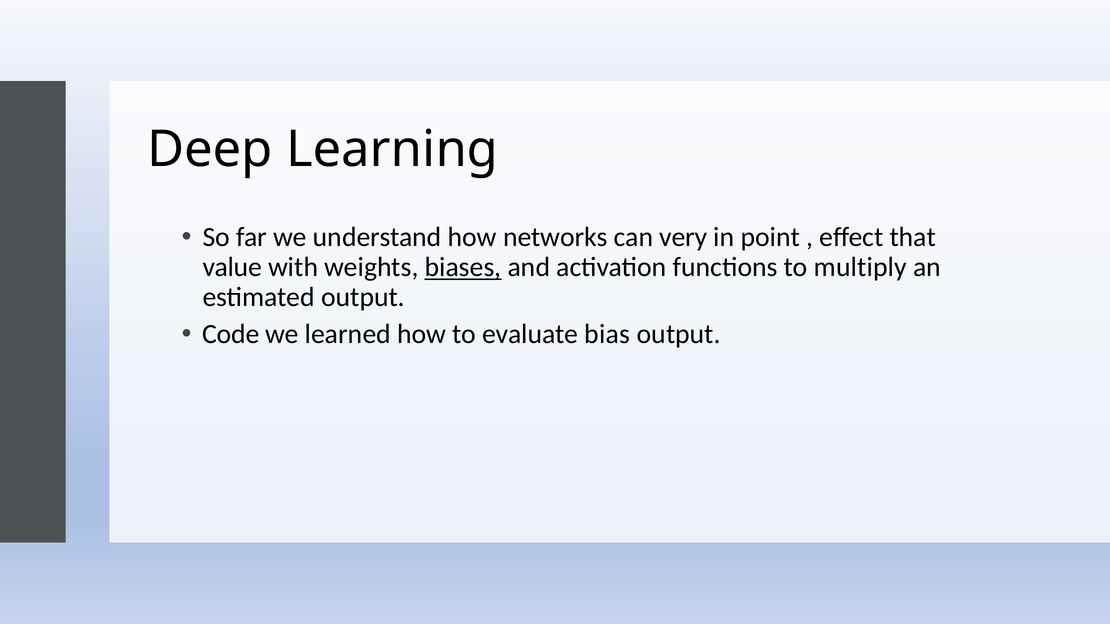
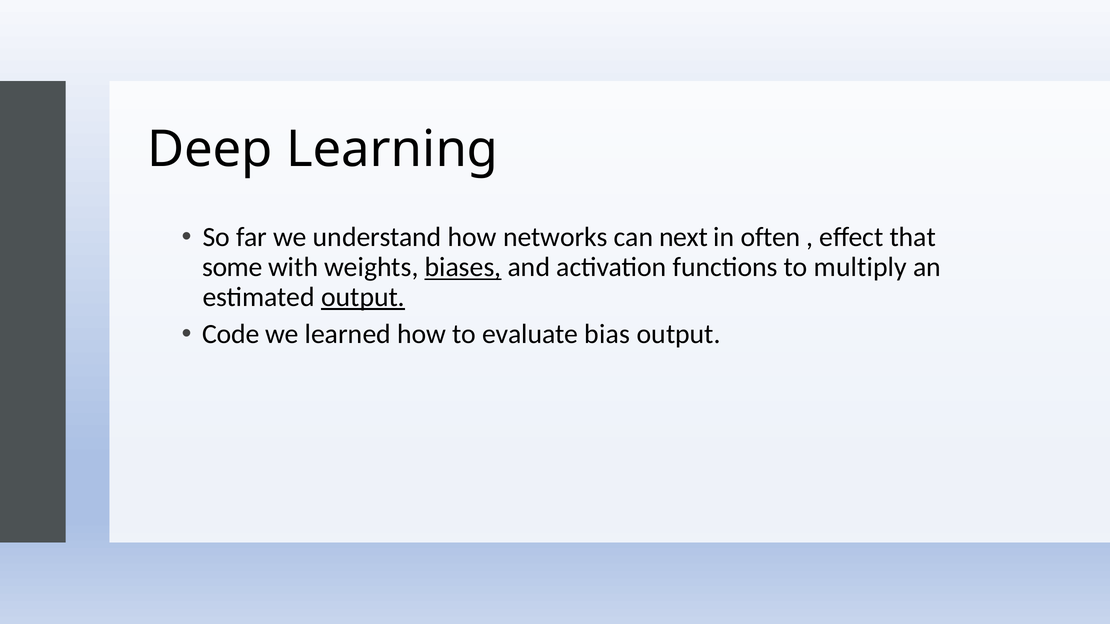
very: very -> next (684, 237)
point: point -> often (771, 237)
value: value -> some (232, 267)
output underline: none -> present (363, 297)
